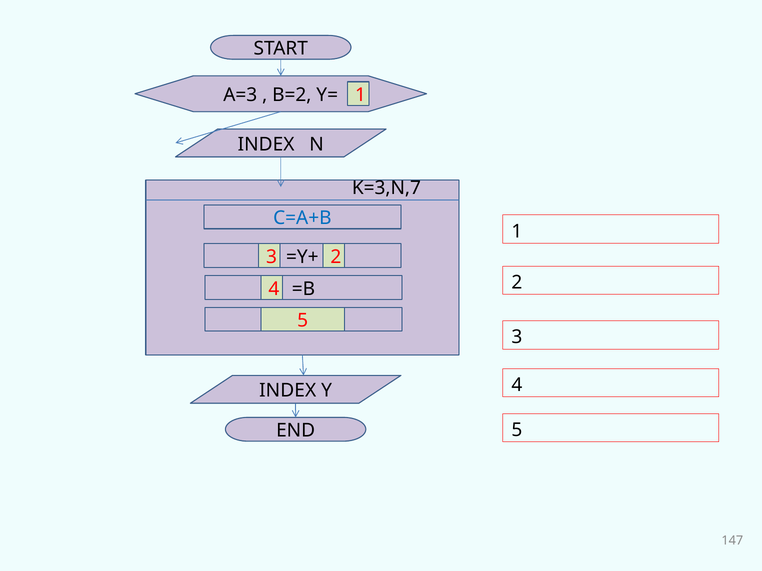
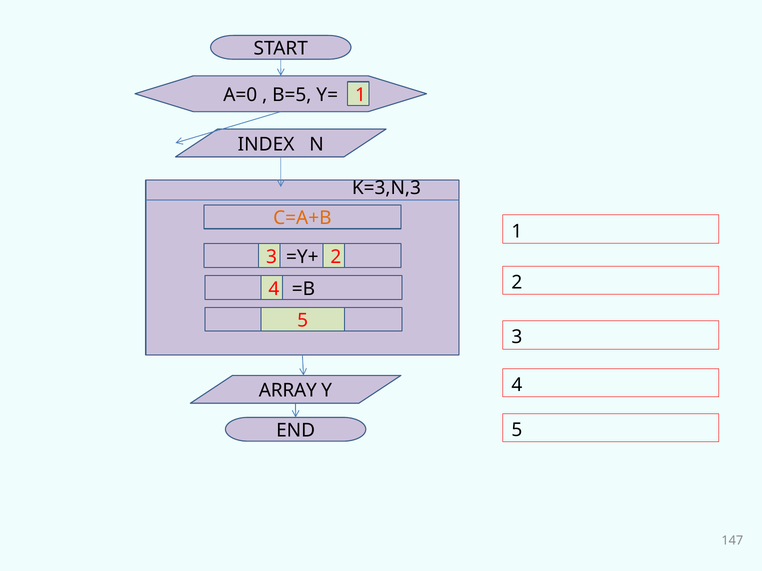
A=3: A=3 -> A=0 (240, 95)
B=2: B=2 -> B=5 (292, 95)
K=3,N,7: K=3,N,7 -> K=3,N,3 (386, 188)
C=A+B colour: blue -> orange (302, 218)
INDEX: INDEX -> ARRAY (288, 391)
